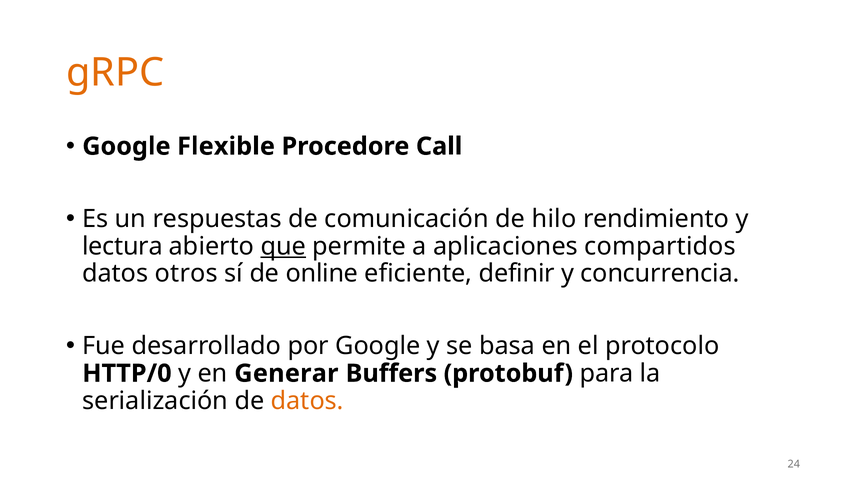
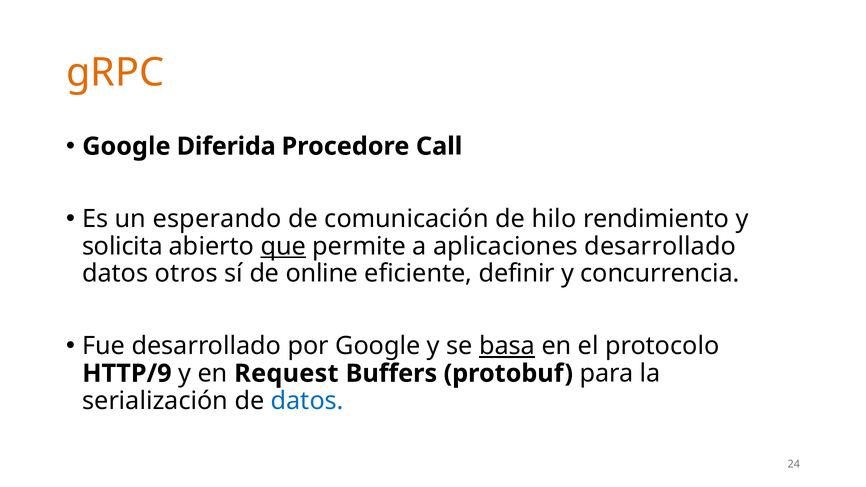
Flexible: Flexible -> Diferida (226, 146)
respuestas: respuestas -> esperando (217, 219)
lectura: lectura -> solicita (122, 246)
aplicaciones compartidos: compartidos -> desarrollado (660, 246)
basa underline: none -> present (507, 346)
HTTP/0: HTTP/0 -> HTTP/9 (127, 374)
Generar: Generar -> Request (286, 374)
datos colour: orange -> blue (307, 401)
